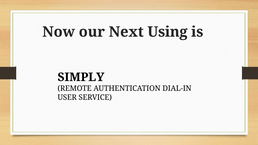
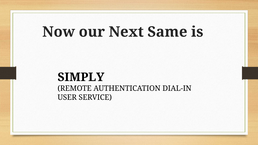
Using: Using -> Same (167, 32)
